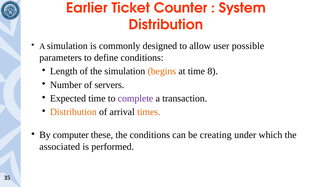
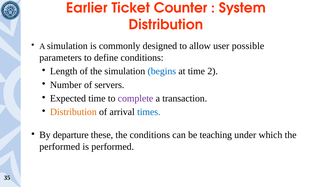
begins colour: orange -> blue (162, 71)
8: 8 -> 2 (213, 71)
times colour: orange -> blue (149, 112)
computer: computer -> departure (71, 135)
creating: creating -> teaching (216, 135)
associated: associated -> performed (60, 146)
